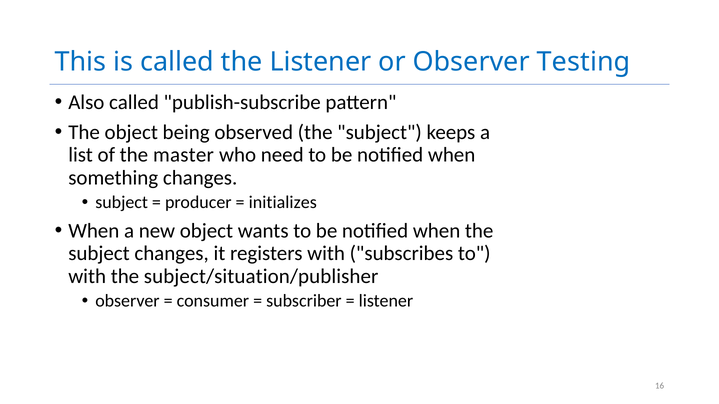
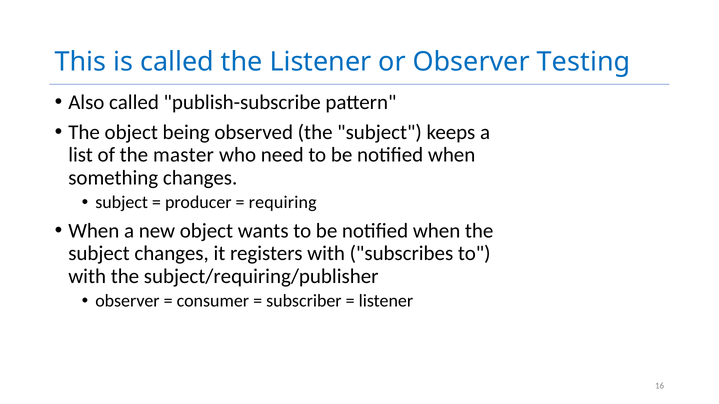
initializes: initializes -> requiring (283, 203)
subject/situation/publisher: subject/situation/publisher -> subject/requiring/publisher (261, 276)
